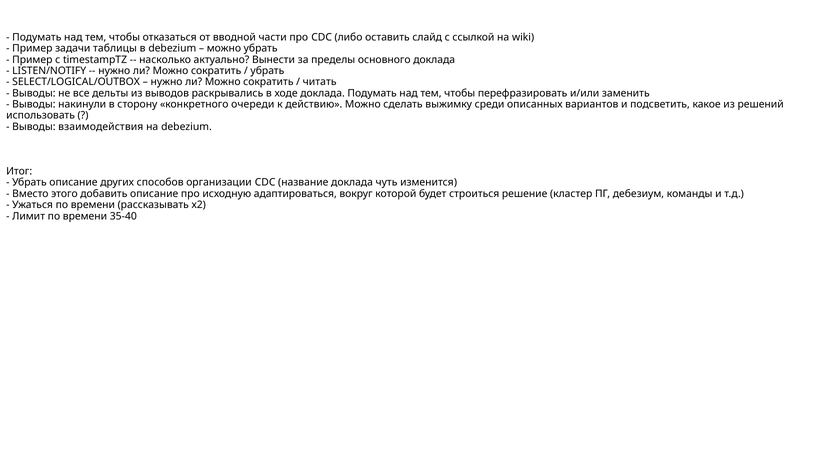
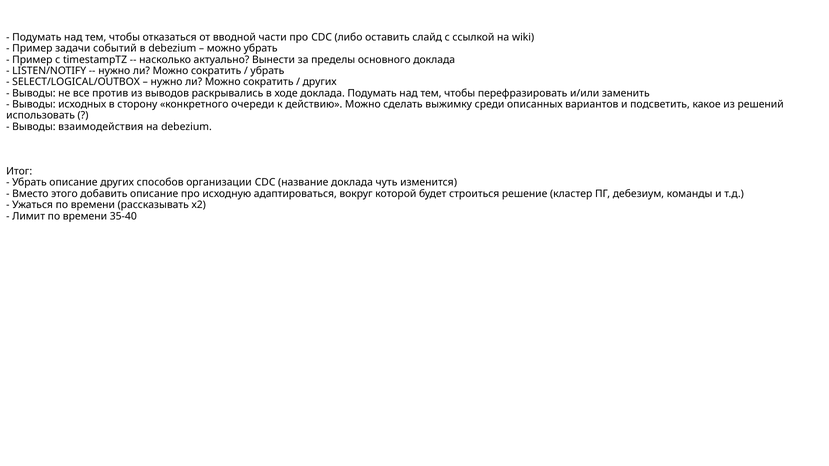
таблицы: таблицы -> событий (115, 48)
читать: читать -> других (320, 82)
дельты: дельты -> против (110, 93)
накинули: накинули -> исходных (82, 104)
